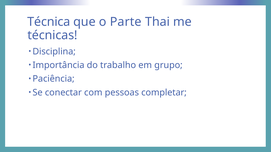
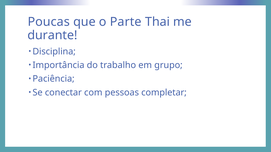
Técnica: Técnica -> Poucas (49, 22)
técnicas: técnicas -> durante (52, 35)
